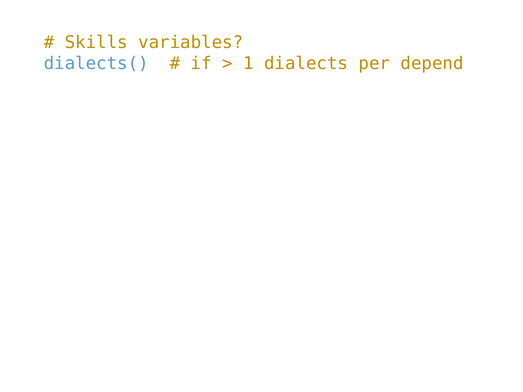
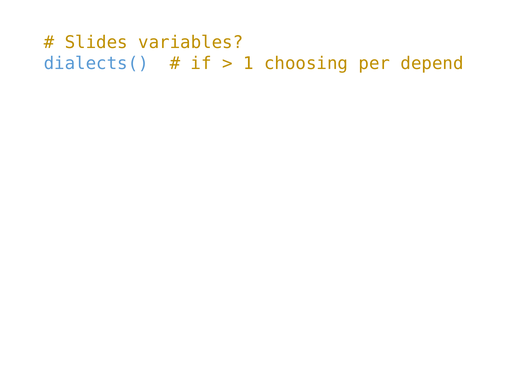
Skills: Skills -> Slides (96, 43)
dialects: dialects -> choosing (306, 63)
